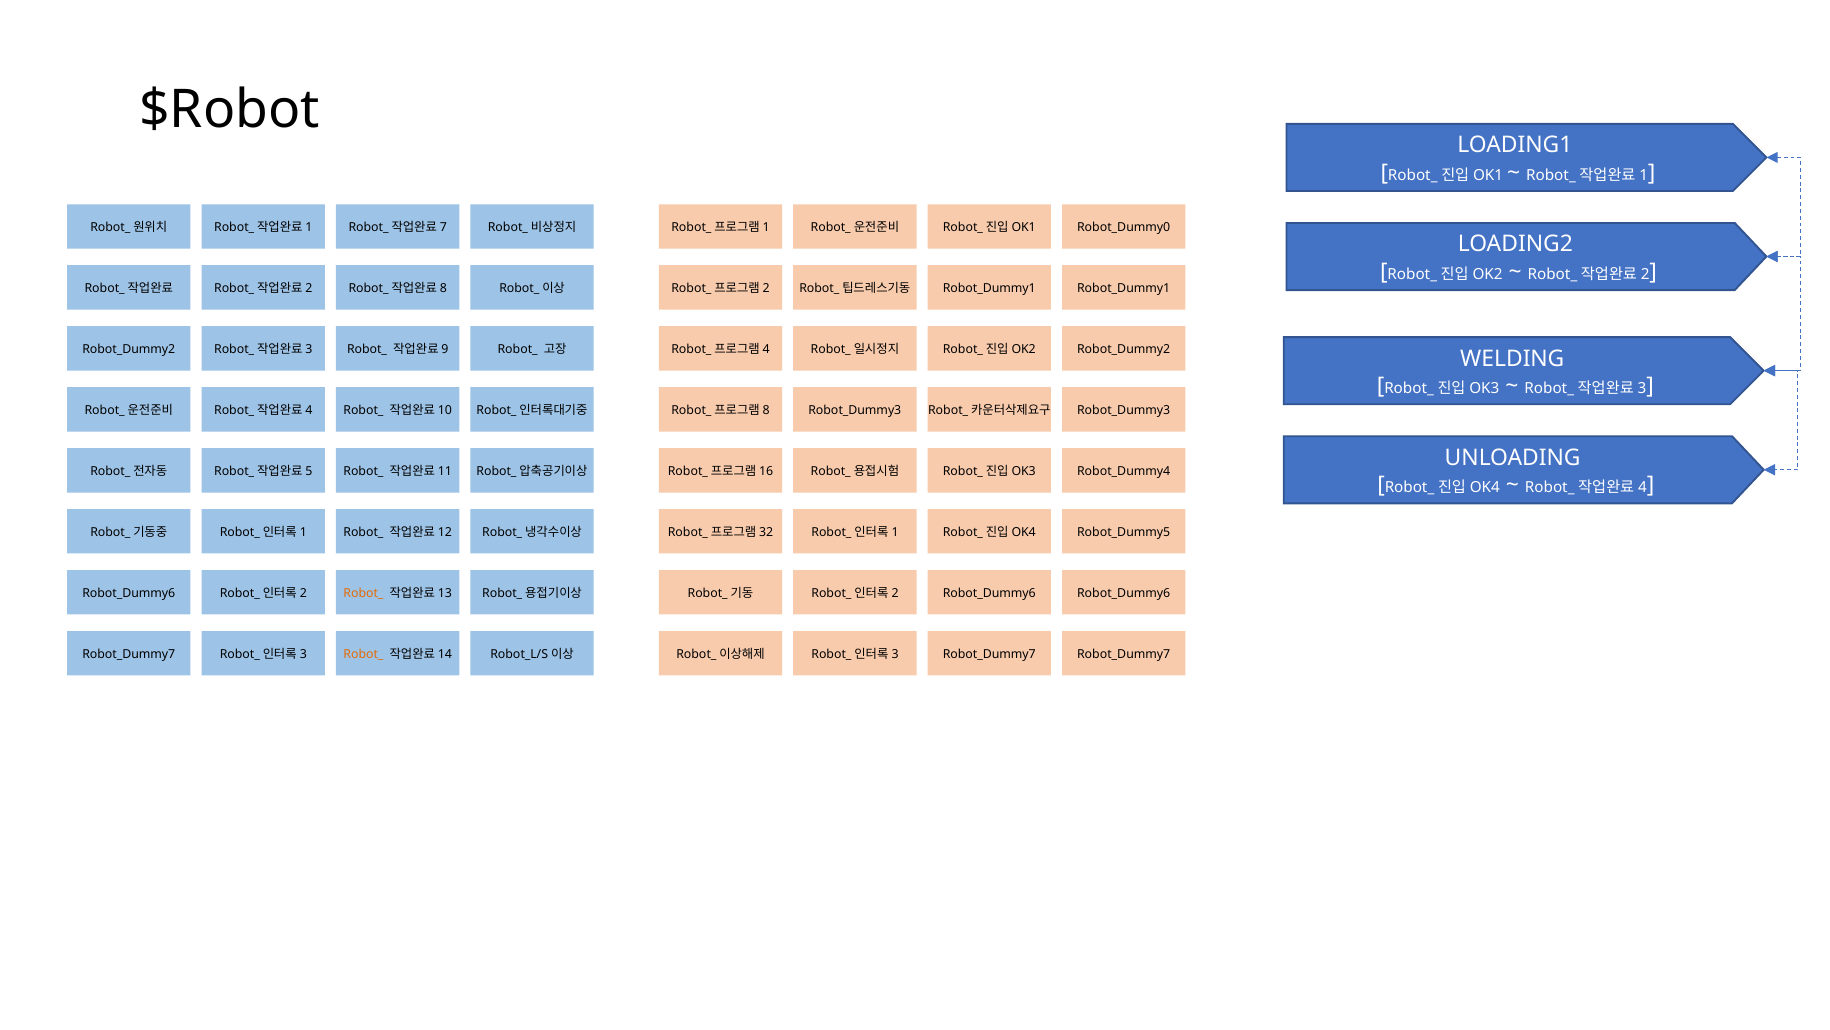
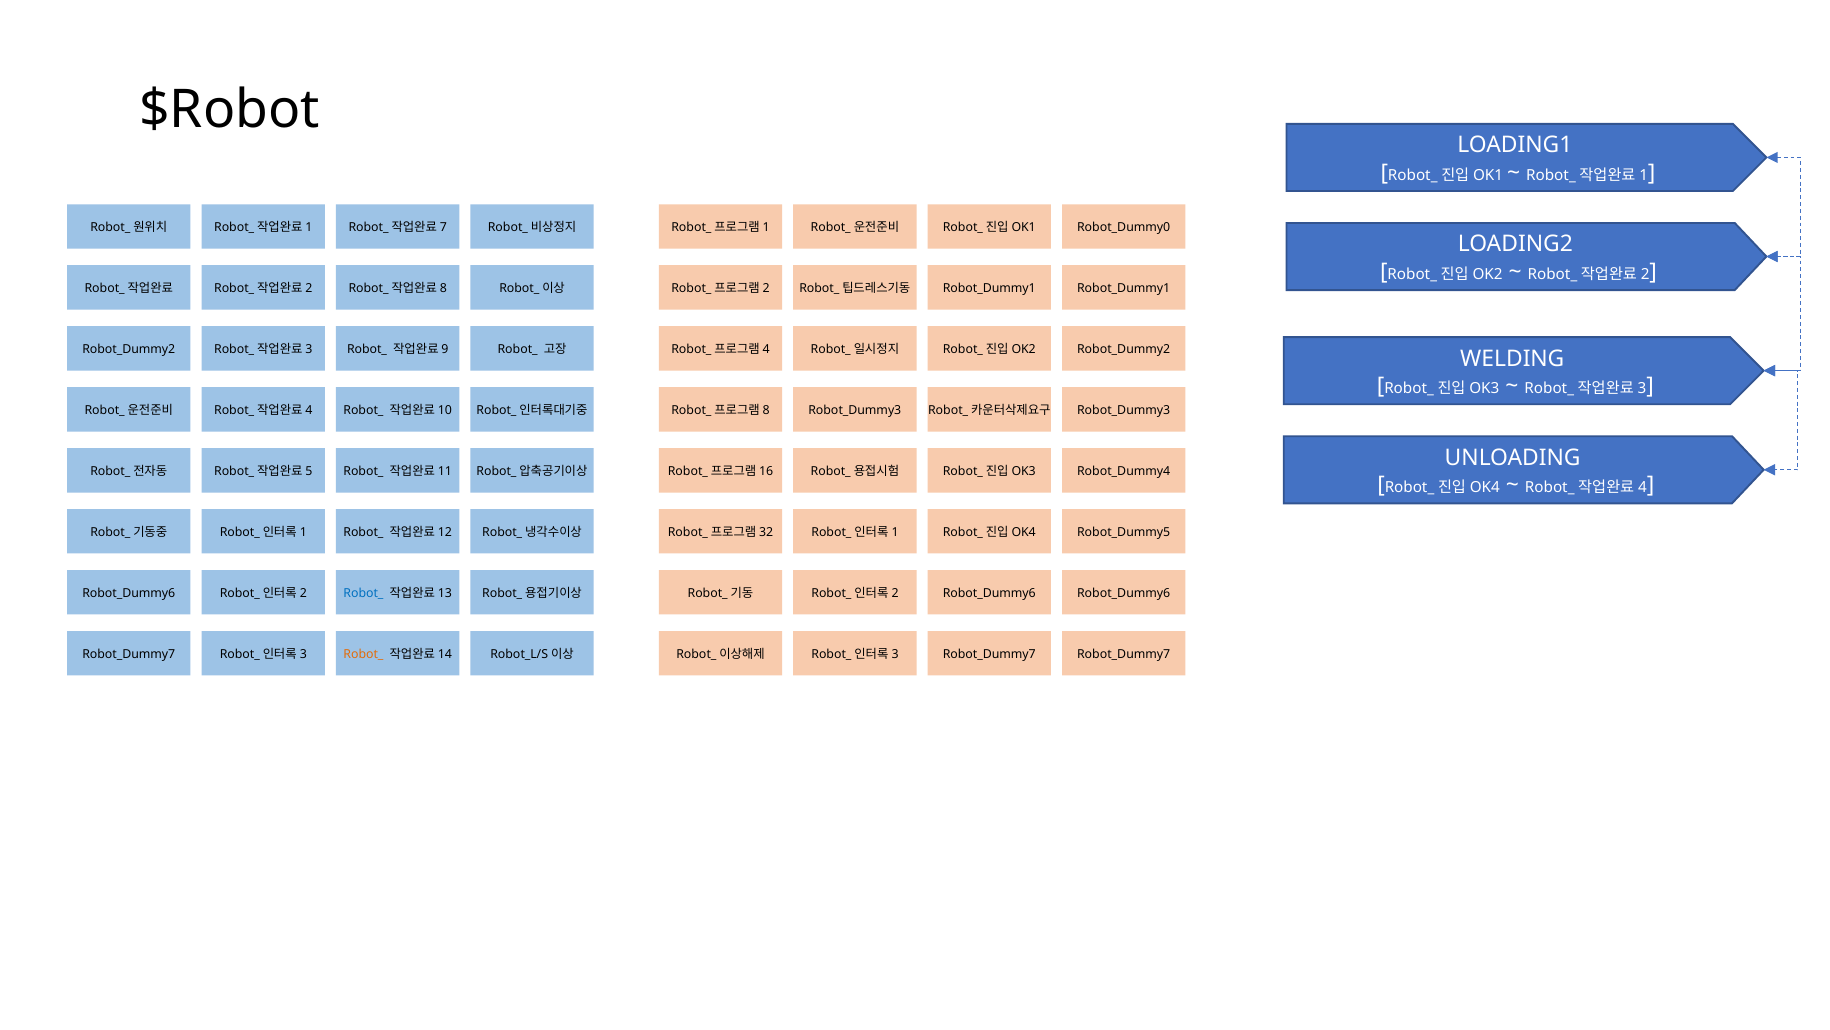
Robot_ colour: orange -> blue (363, 593)
